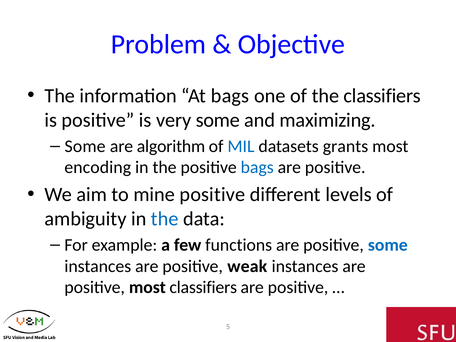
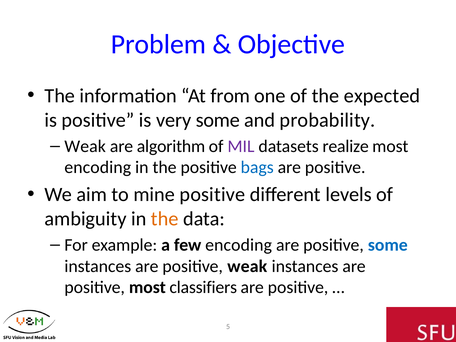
At bags: bags -> from (230, 96)
the classifiers: classifiers -> expected (382, 96)
maximizing: maximizing -> probability (327, 120)
Some: Some -> Weak (85, 146)
MIL colour: blue -> purple (241, 146)
grants: grants -> realize (346, 146)
the colour: blue -> orange (165, 219)
few functions: functions -> encoding (239, 245)
